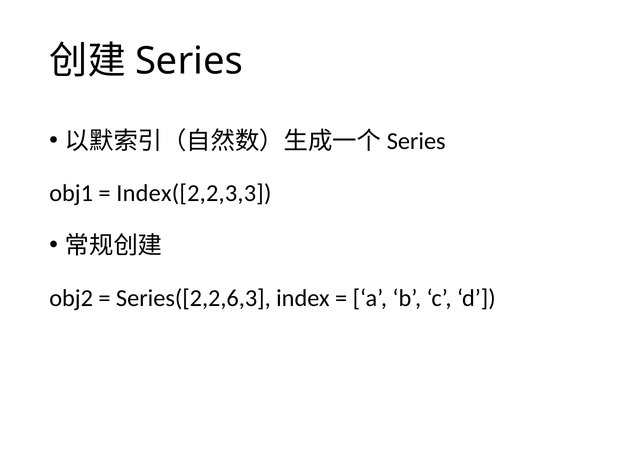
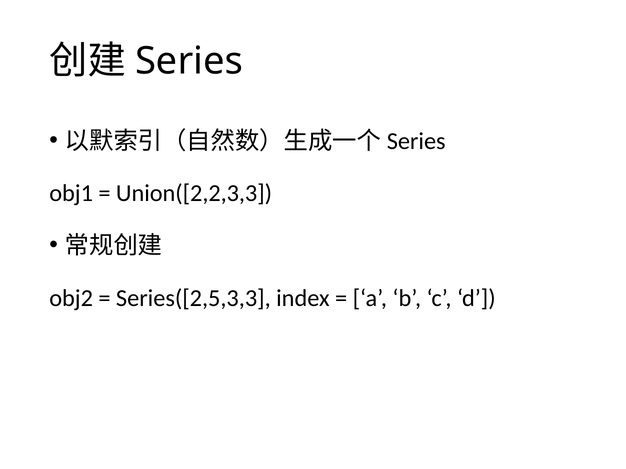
Index([2,2,3,3: Index([2,2,3,3 -> Union([2,2,3,3 (194, 194)
Series([2,2,6,3: Series([2,2,6,3 -> Series([2,5,3,3 (193, 298)
